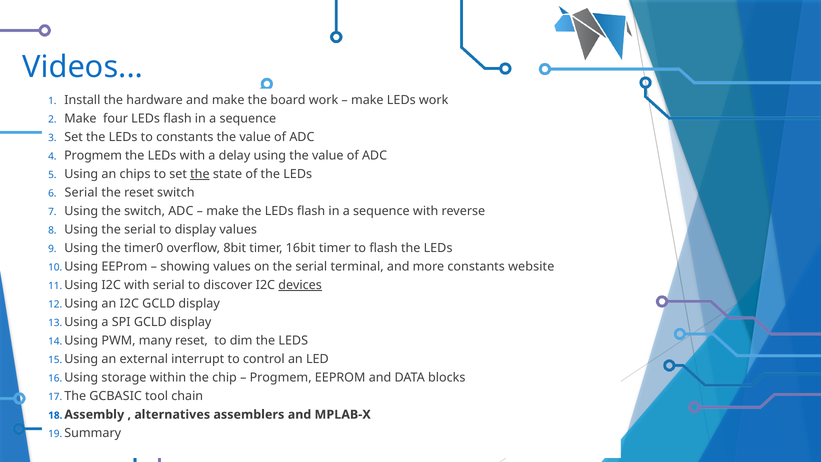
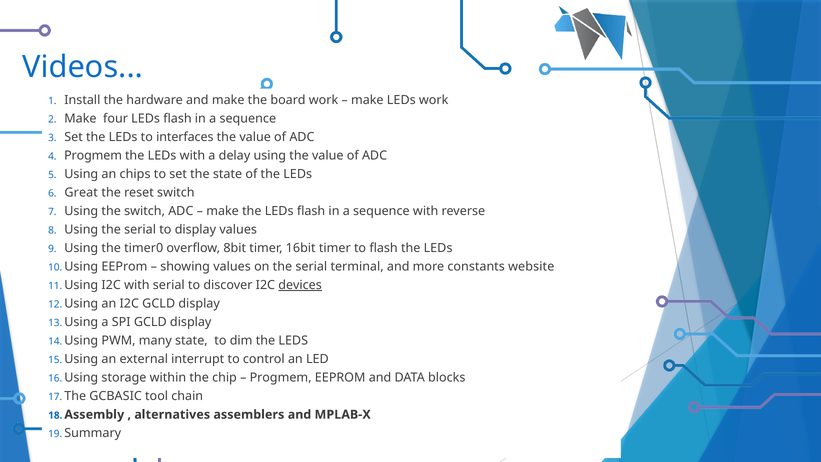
to constants: constants -> interfaces (185, 137)
the underline: present -> none (200, 174)
Serial: Serial -> Great (81, 193)
many reset: reset -> state (191, 340)
